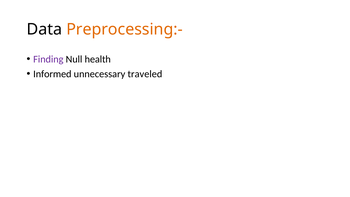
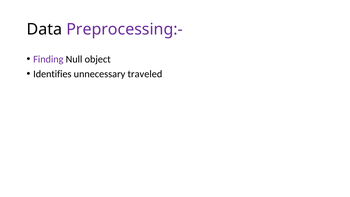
Preprocessing:- colour: orange -> purple (125, 29)
health: health -> object (98, 59)
Informed: Informed -> Identifies (52, 74)
